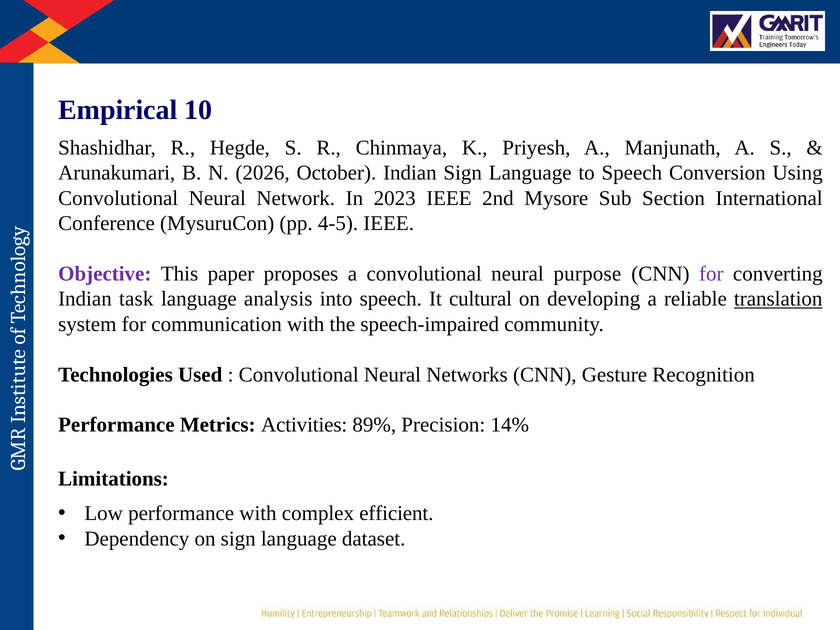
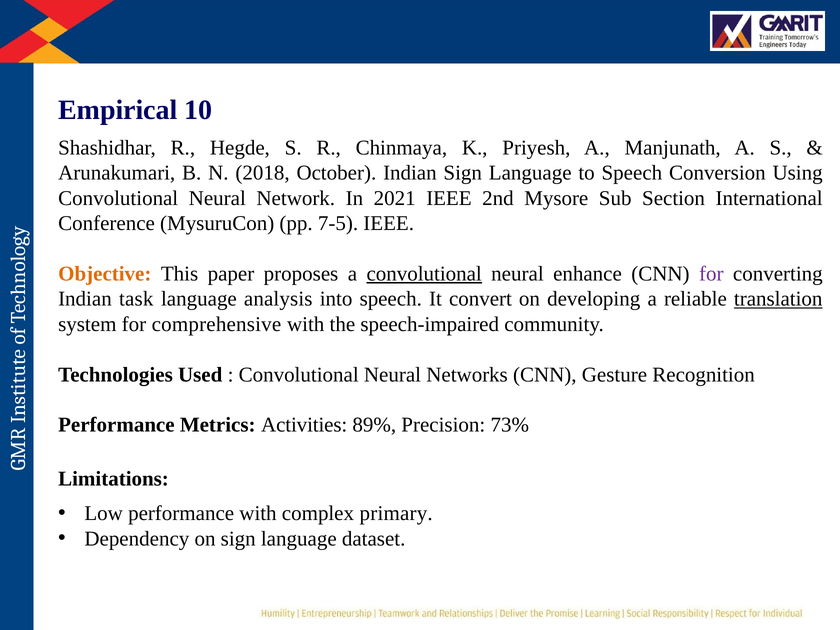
2026: 2026 -> 2018 (263, 173)
2023: 2023 -> 2021 (395, 198)
4-5: 4-5 -> 7-5 (338, 223)
Objective colour: purple -> orange (105, 274)
convolutional underline: none -> present (424, 274)
purpose: purpose -> enhance (587, 274)
cultural: cultural -> convert (480, 299)
communication: communication -> comprehensive (216, 324)
14%: 14% -> 73% (510, 425)
efficient: efficient -> primary (396, 513)
